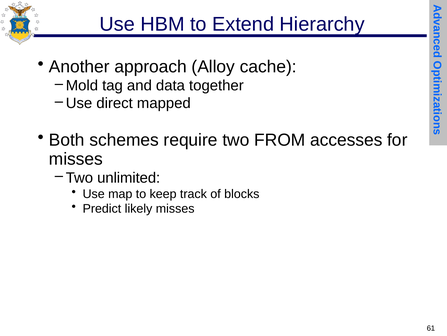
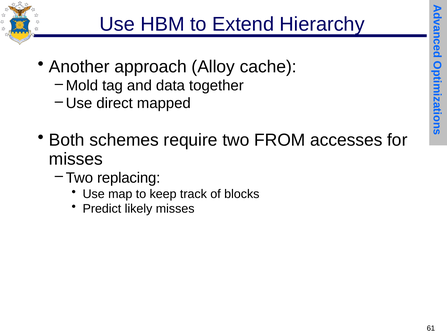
unlimited: unlimited -> replacing (129, 178)
